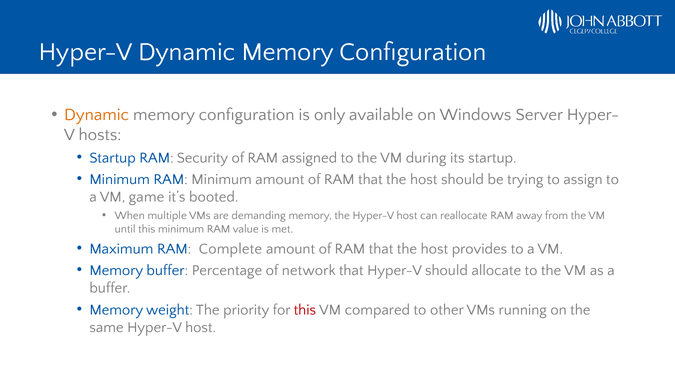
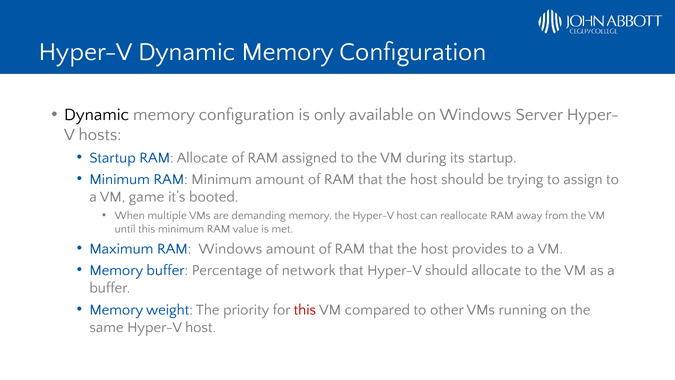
Dynamic colour: orange -> black (97, 115)
RAM Security: Security -> Allocate (202, 158)
RAM Complete: Complete -> Windows (230, 248)
